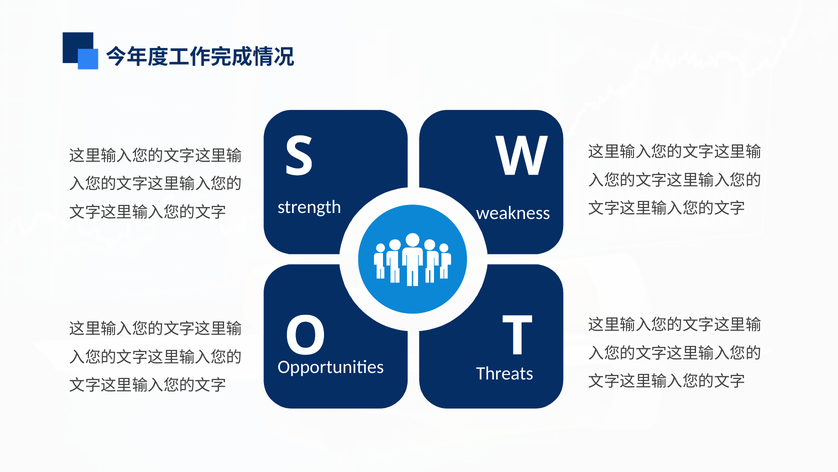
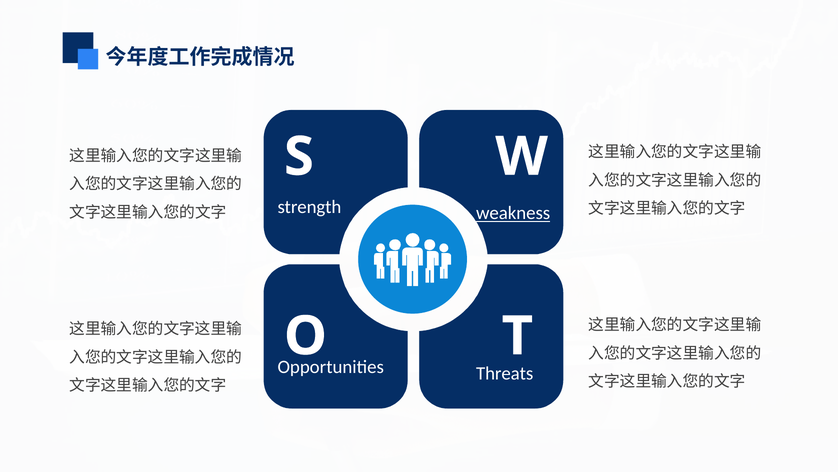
weakness underline: none -> present (513, 213)
